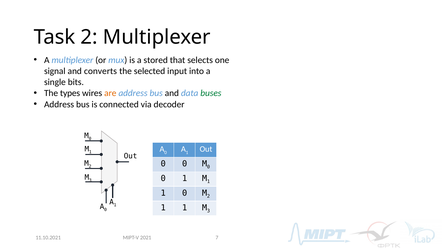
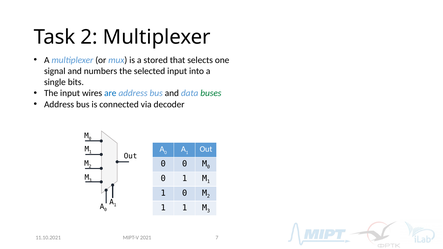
converts: converts -> numbers (101, 71)
The types: types -> input (70, 93)
are colour: orange -> blue (110, 93)
